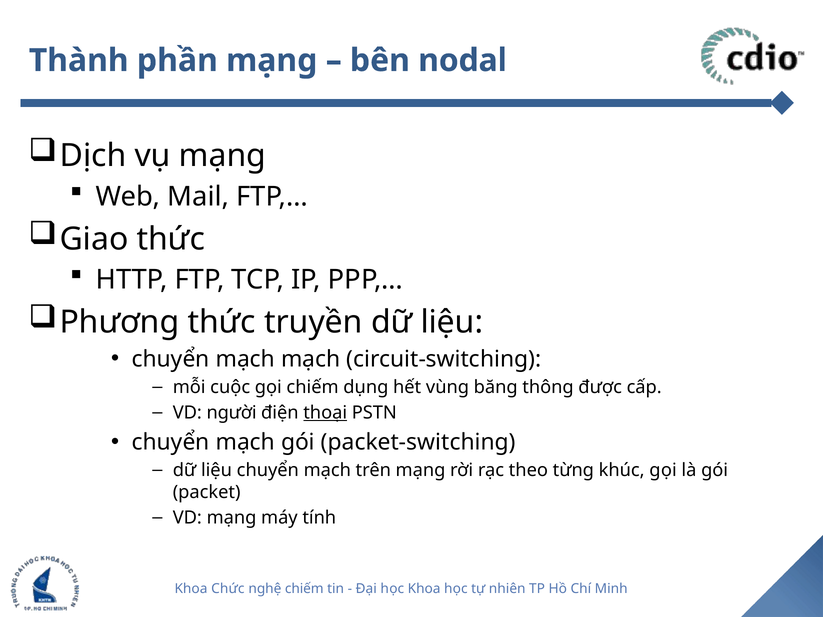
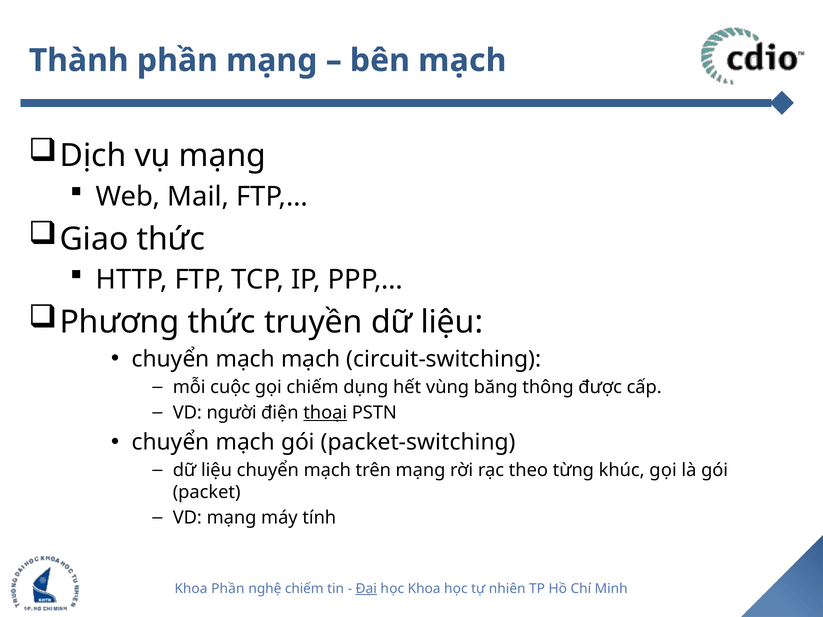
bên nodal: nodal -> mạch (462, 61)
Khoa Chức: Chức -> Phần (228, 589)
Đại underline: none -> present (366, 589)
